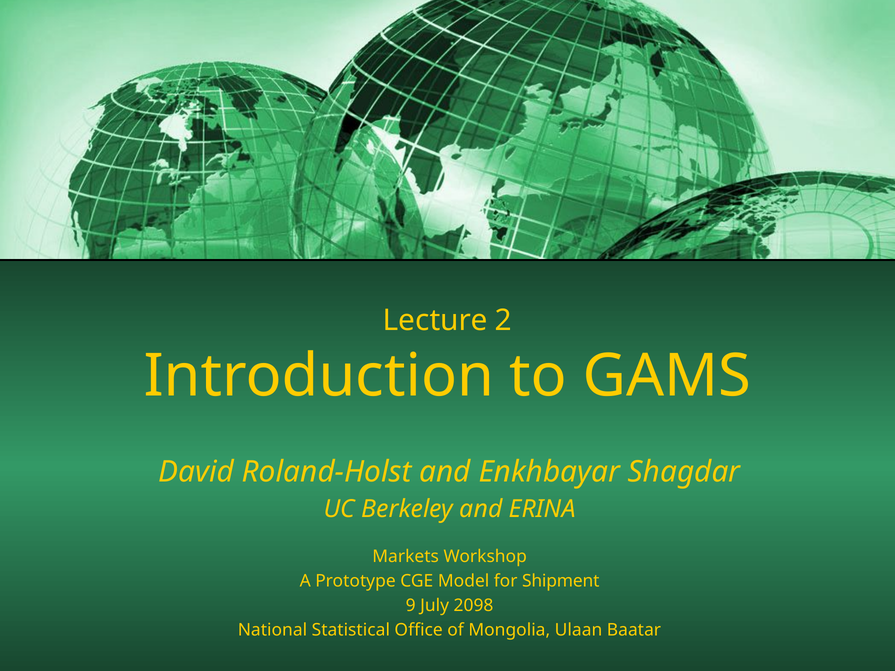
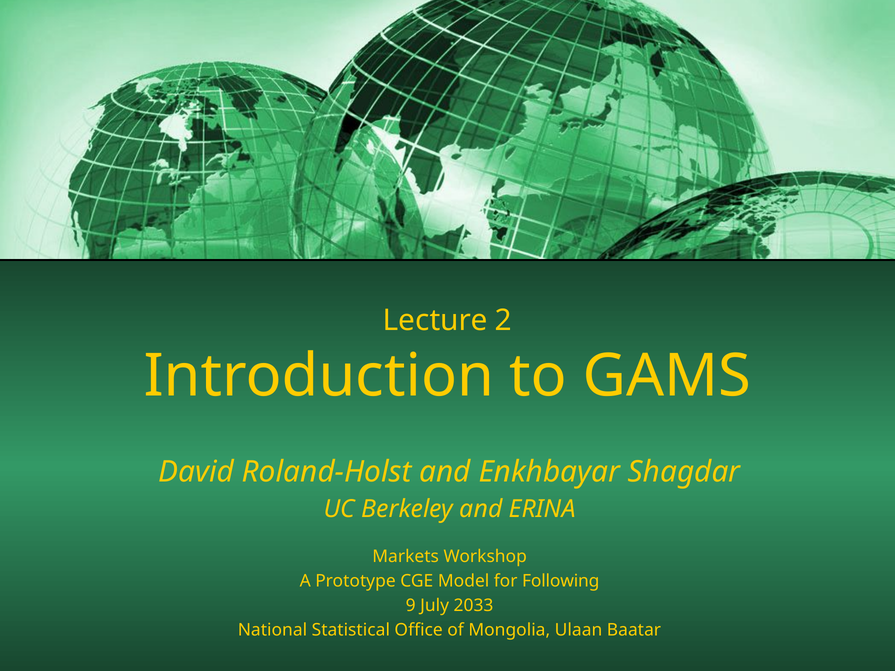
Shipment: Shipment -> Following (561, 581)
2098: 2098 -> 2033 (473, 606)
